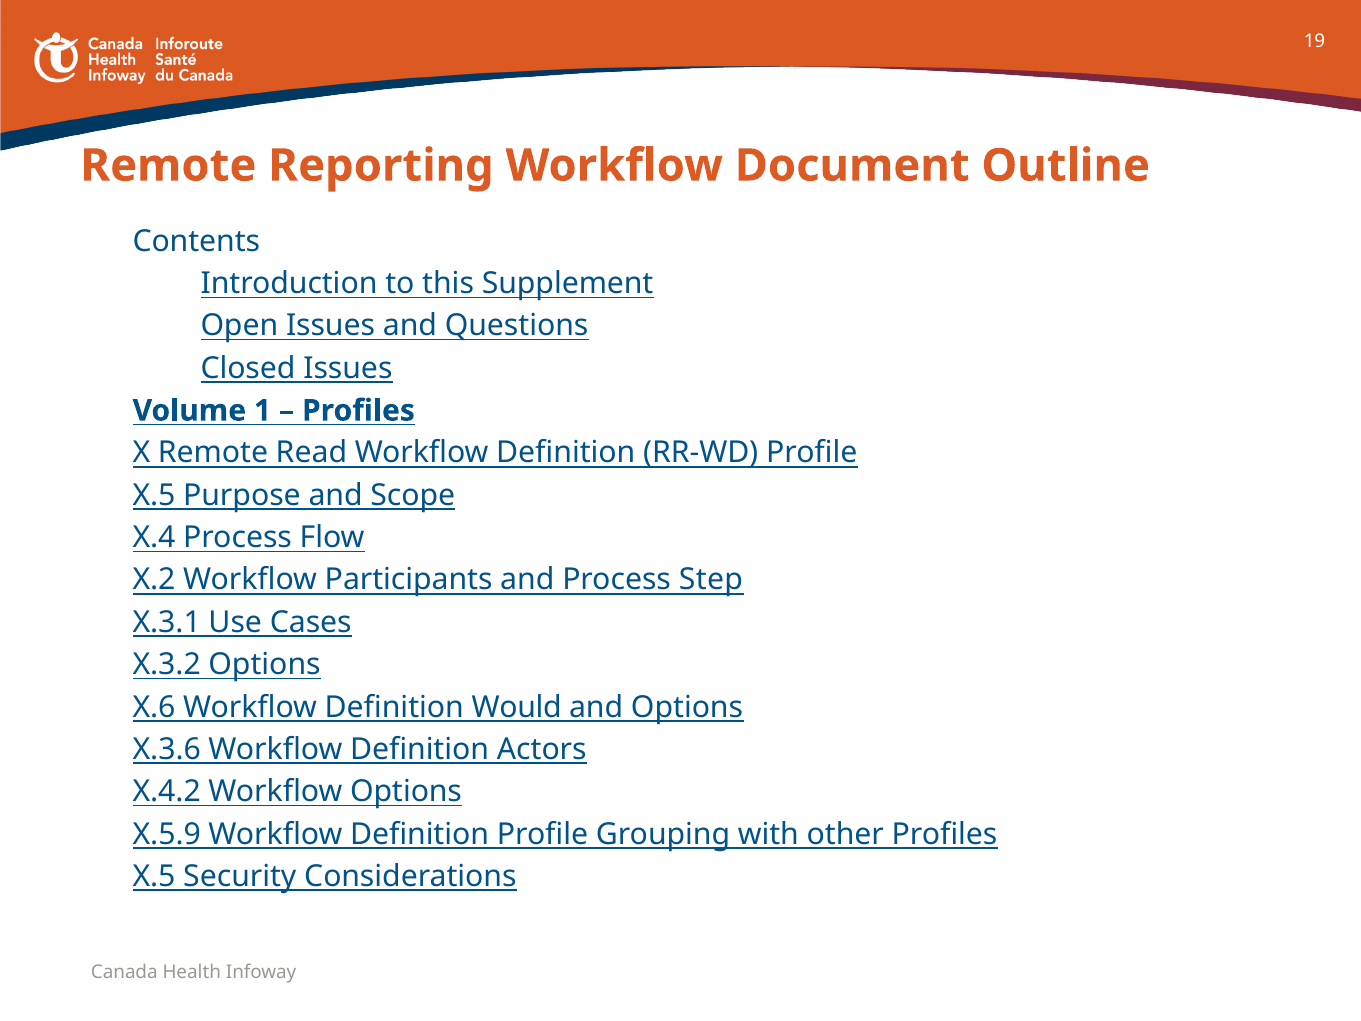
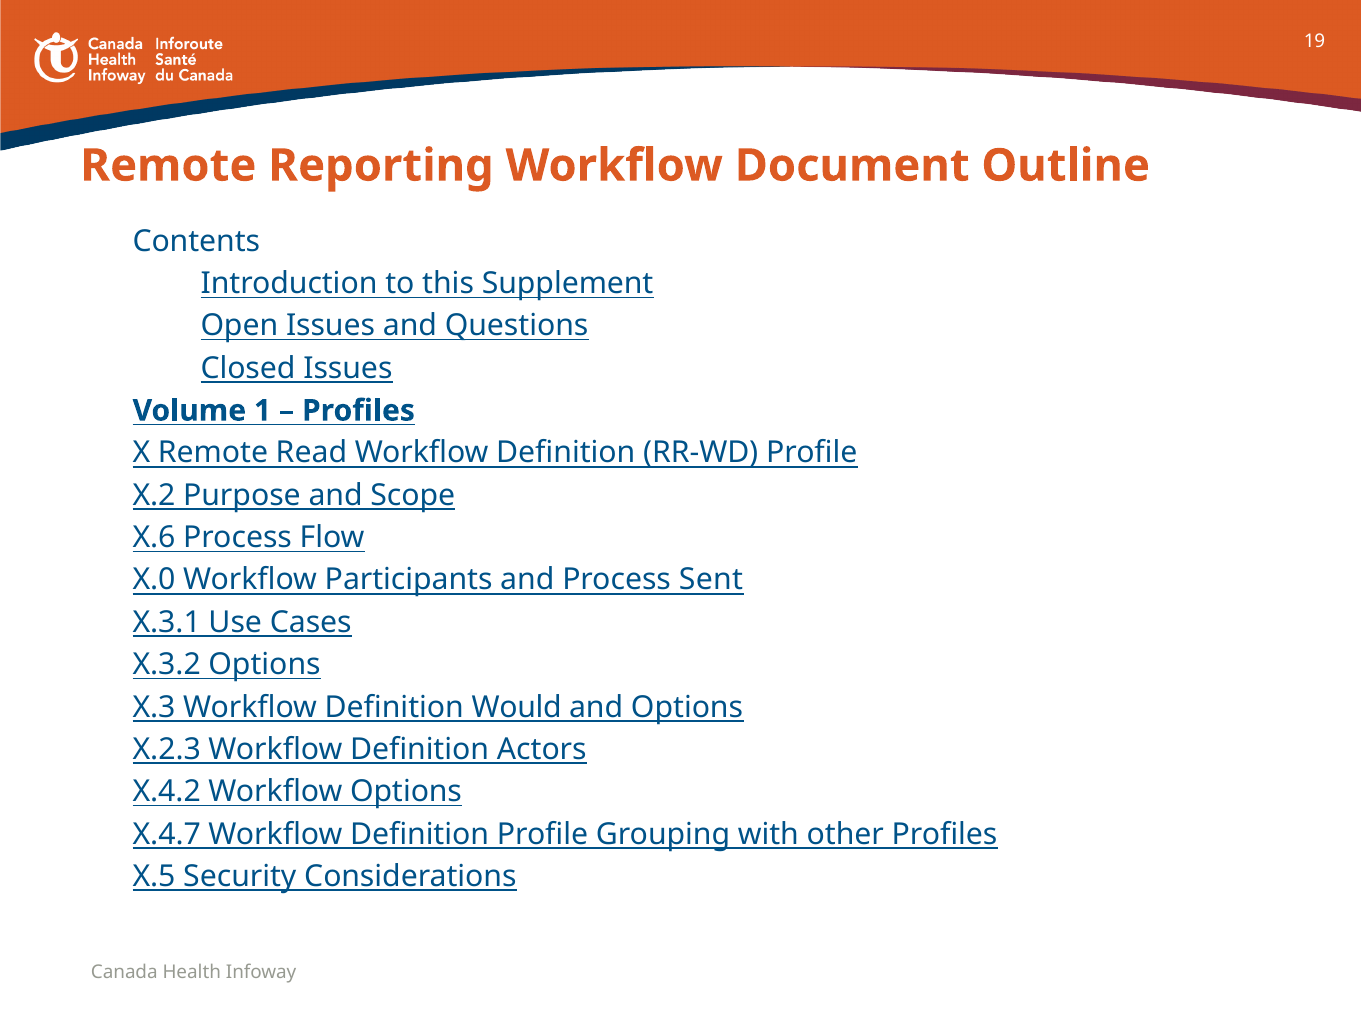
X.5: X.5 -> X.2 (154, 495)
X.4: X.4 -> X.6 (154, 538)
X.2: X.2 -> X.0 (154, 580)
Step: Step -> Sent (711, 580)
X.6: X.6 -> X.3 (154, 707)
X.3.6: X.3.6 -> X.2.3 (167, 749)
X.5.9: X.5.9 -> X.4.7 (167, 834)
